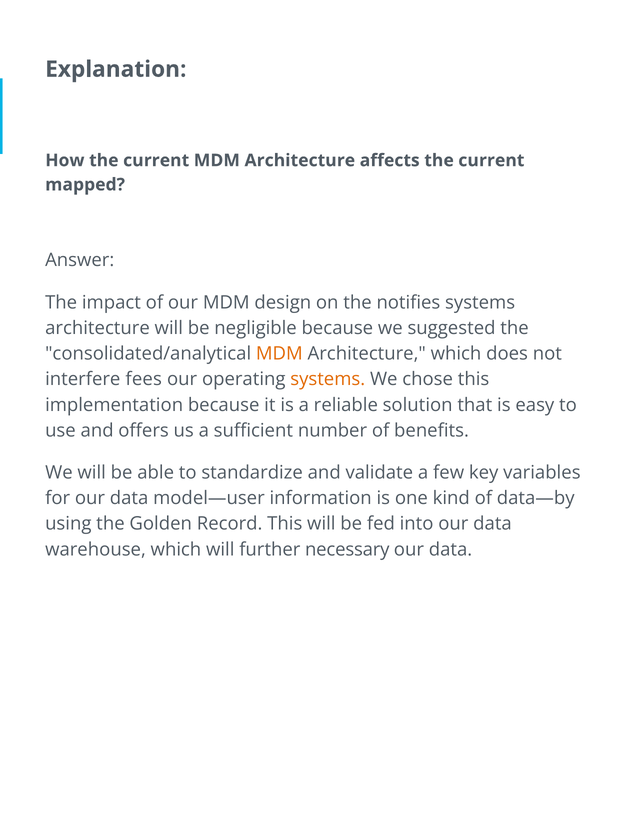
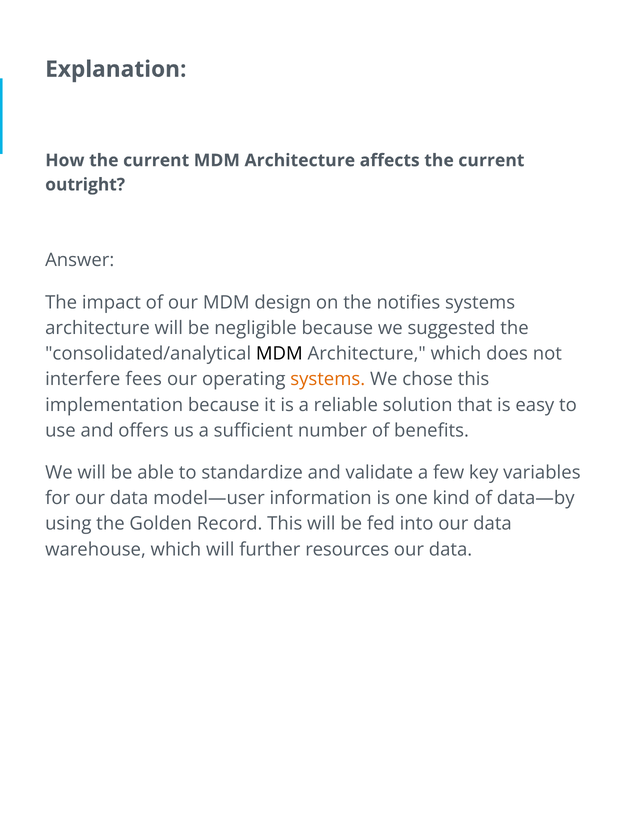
mapped: mapped -> outright (85, 185)
MDM colour: orange -> black (279, 354)
necessary: necessary -> resources (347, 549)
